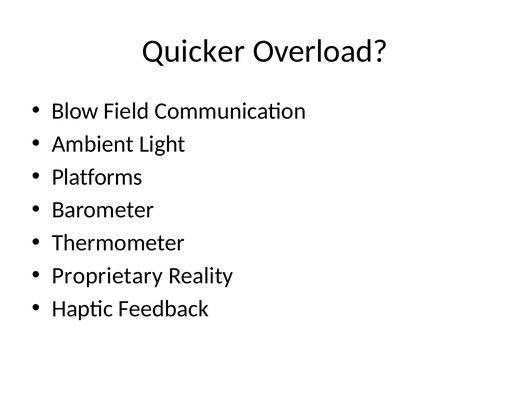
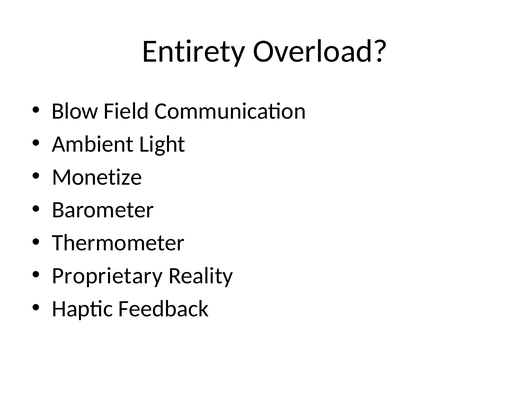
Quicker: Quicker -> Entirety (194, 51)
Platforms: Platforms -> Monetize (97, 177)
